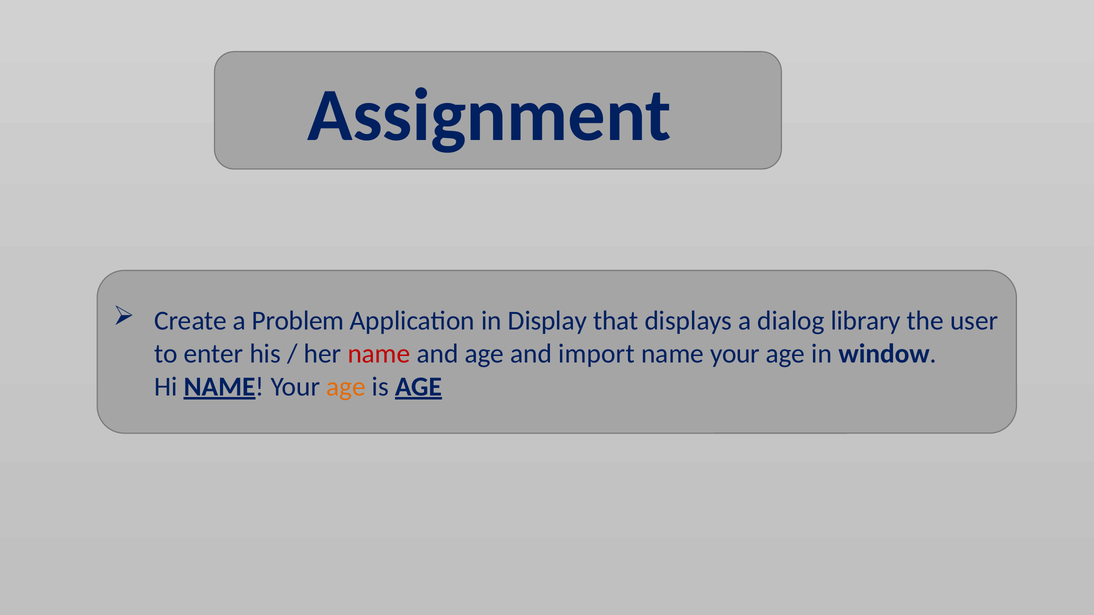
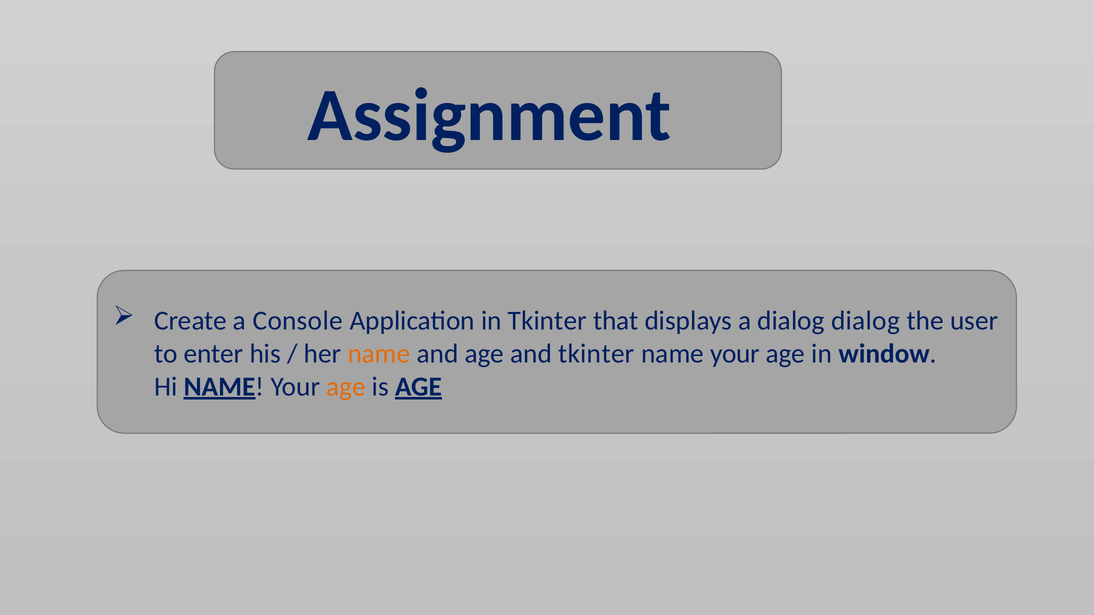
Problem: Problem -> Console (298, 321)
in Display: Display -> Tkinter (547, 321)
dialog library: library -> dialog (866, 321)
name colour: red -> orange (379, 354)
and import: import -> tkinter (596, 354)
